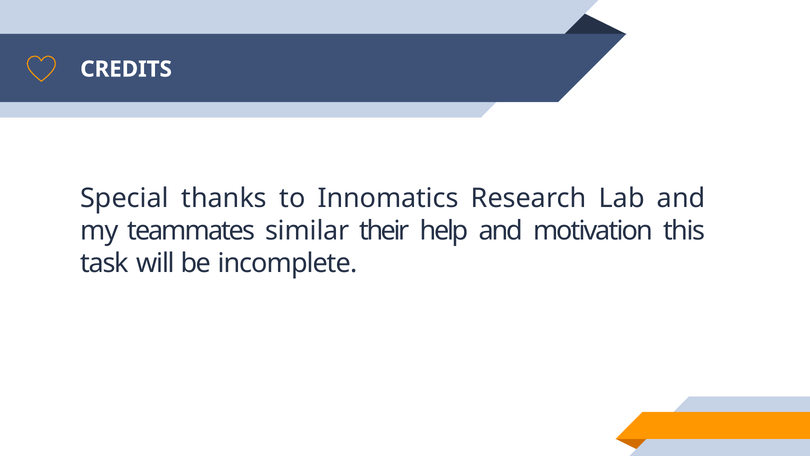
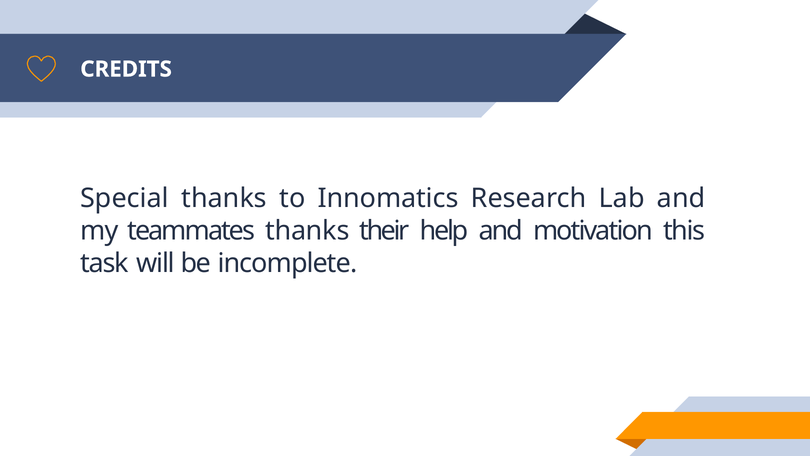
teammates similar: similar -> thanks (307, 231)
